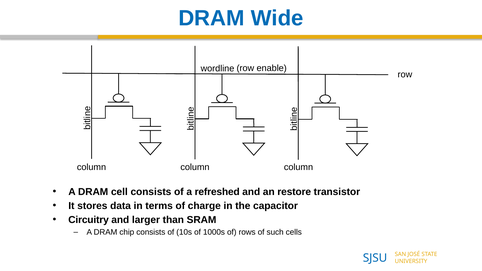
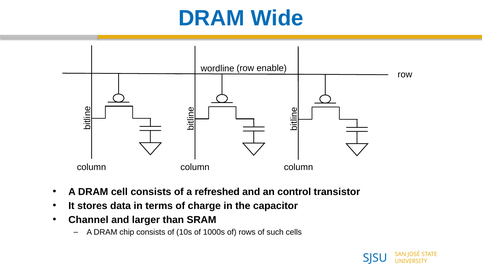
restore: restore -> control (294, 192)
Circuitry: Circuitry -> Channel (88, 220)
